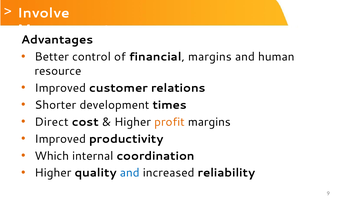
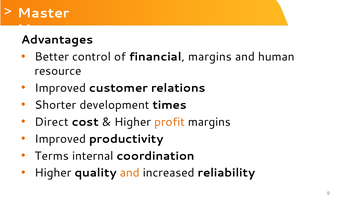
Involve: Involve -> Master (43, 13)
Which: Which -> Terms (52, 156)
and colour: blue -> orange (130, 173)
